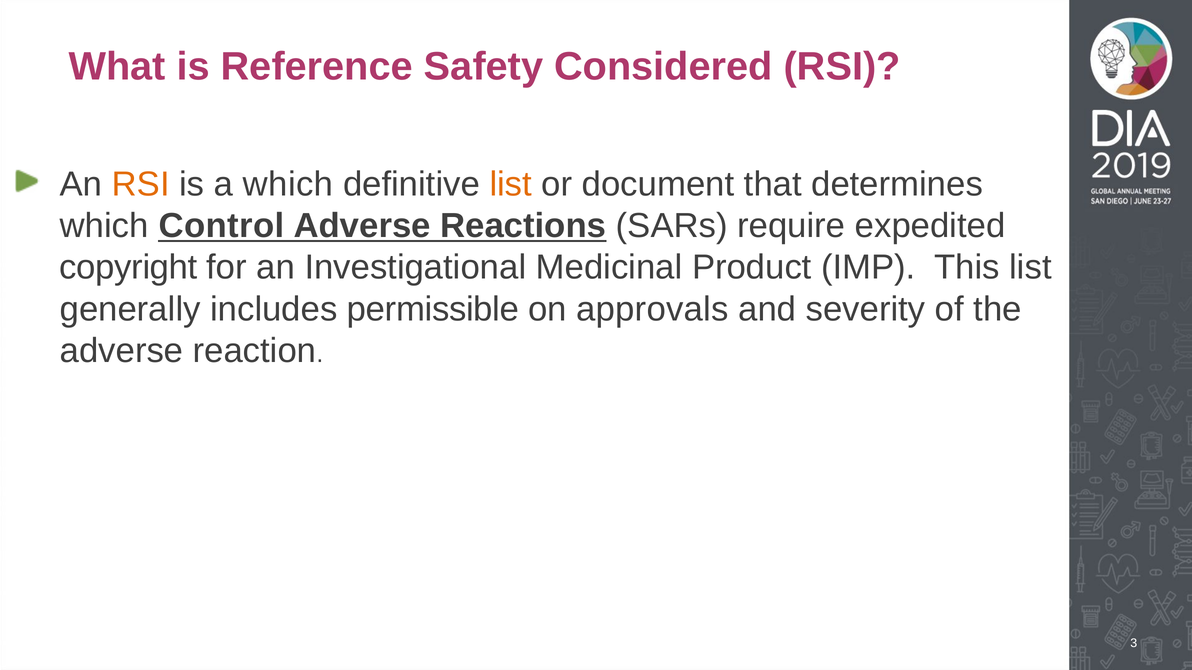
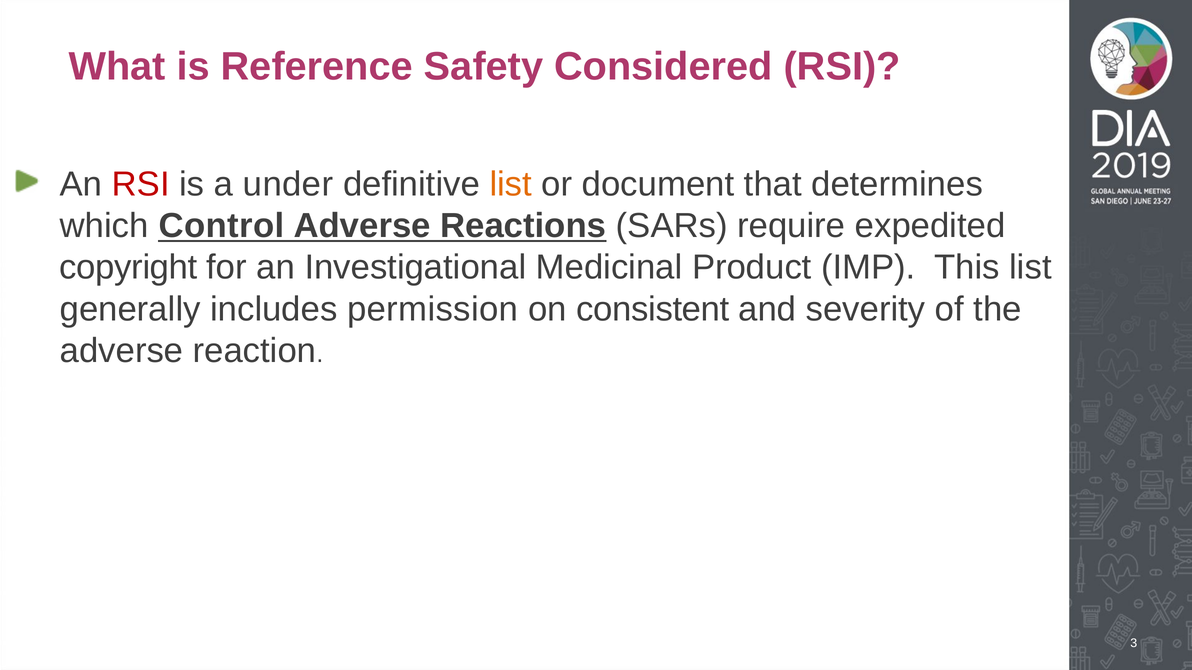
RSI colour: orange -> red (141, 184)
a which: which -> under (288, 184)
permissible: permissible -> permission (433, 309)
approvals: approvals -> consistent (653, 309)
